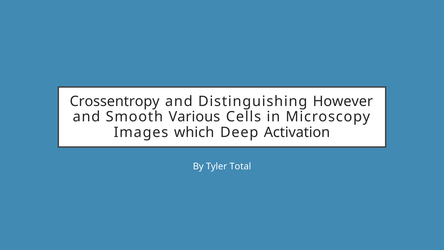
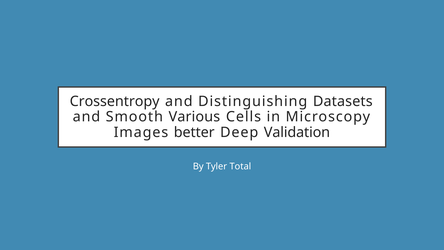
However: However -> Datasets (343, 101)
which: which -> better (194, 132)
Activation: Activation -> Validation (297, 132)
